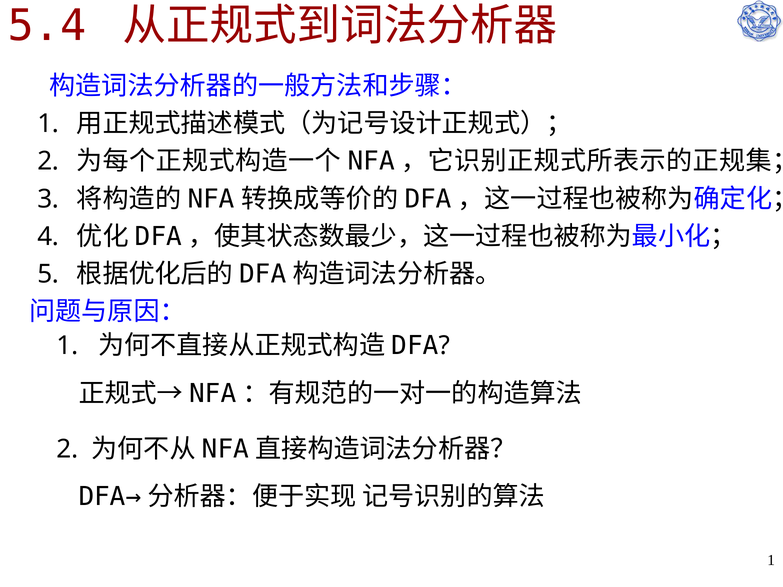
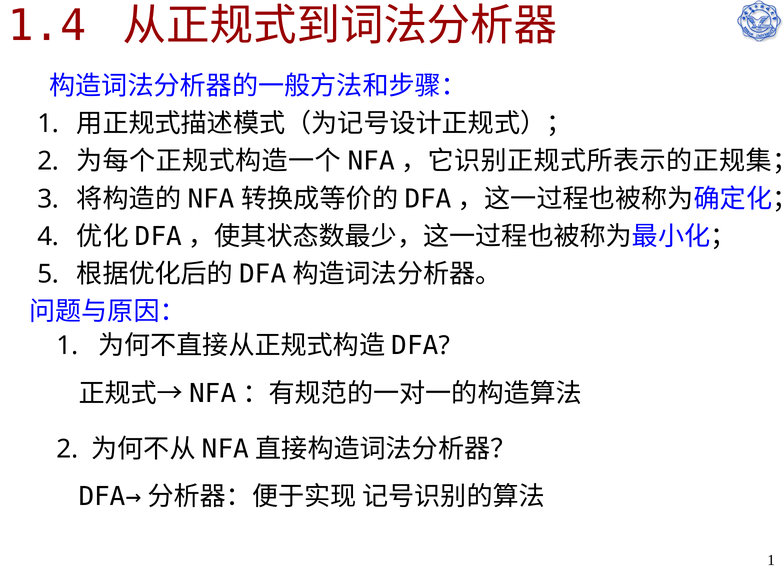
5.4: 5.4 -> 1.4 (47, 26)
